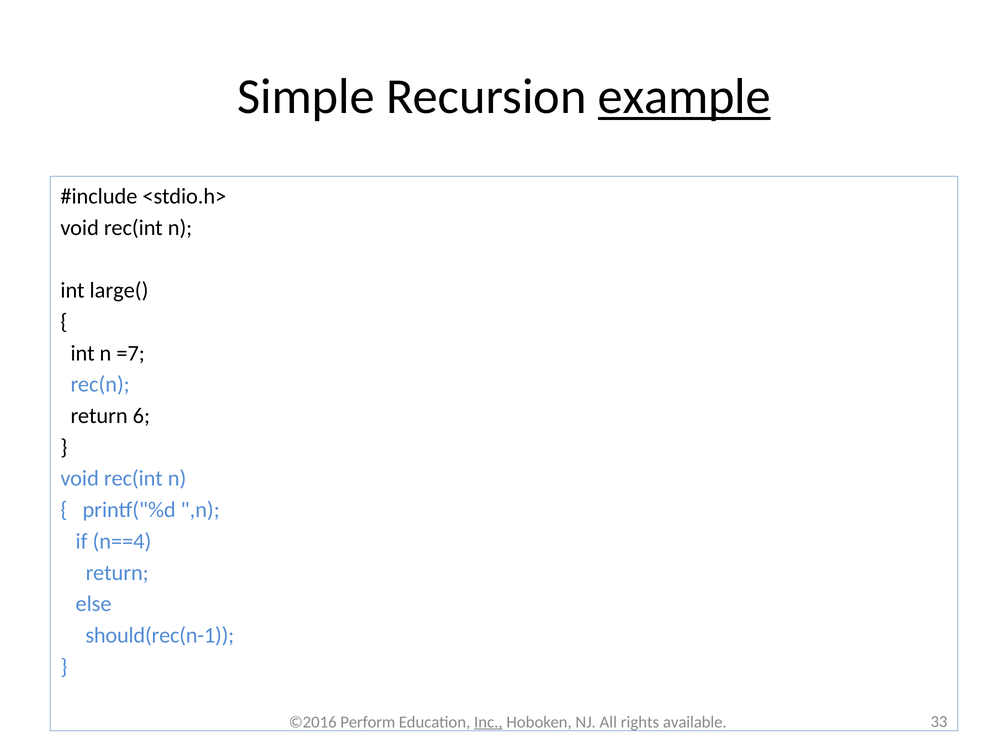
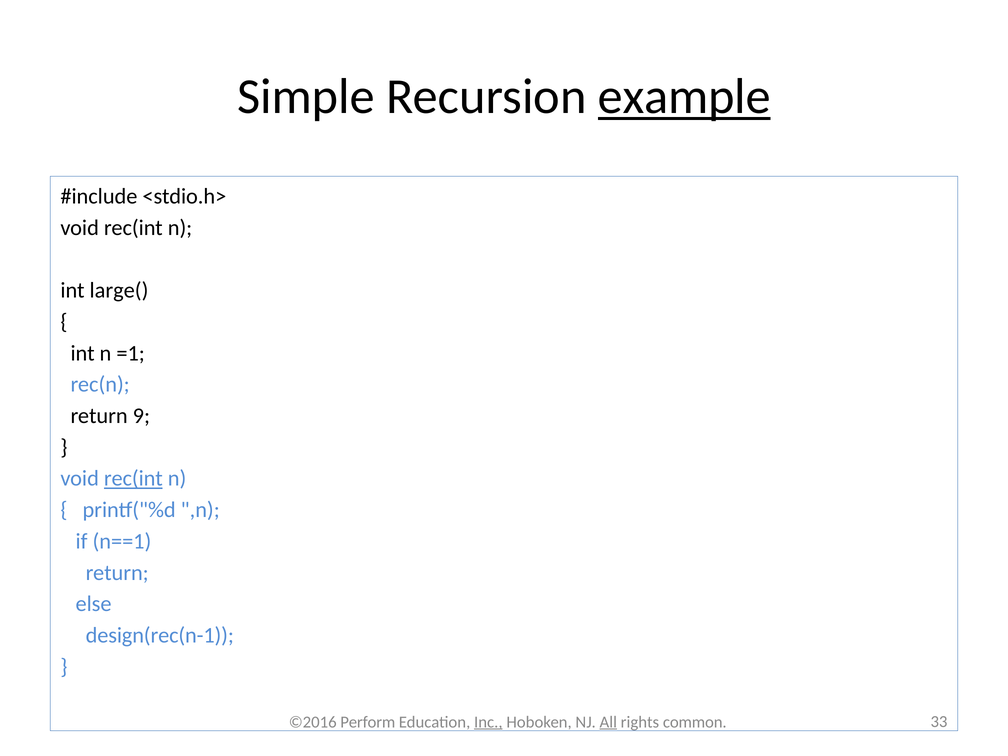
=7: =7 -> =1 (131, 353)
6: 6 -> 9 (141, 416)
rec(int underline: none -> present (133, 479)
n==4: n==4 -> n==1 (122, 541)
should(rec(n-1: should(rec(n-1 -> design(rec(n-1 (160, 635)
All underline: none -> present (608, 722)
available: available -> common (695, 722)
